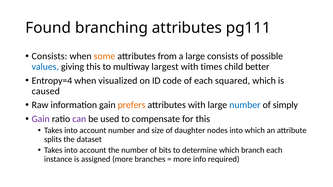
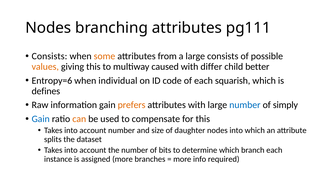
Found: Found -> Nodes (48, 28)
values colour: blue -> orange (45, 67)
largest: largest -> caused (165, 67)
times: times -> differ (211, 67)
Entropy=4: Entropy=4 -> Entropy=6 (52, 81)
visualized: visualized -> individual (118, 81)
squared: squared -> squarish (233, 81)
caused: caused -> defines (46, 91)
Gain colour: purple -> blue (41, 119)
can colour: purple -> orange (79, 119)
